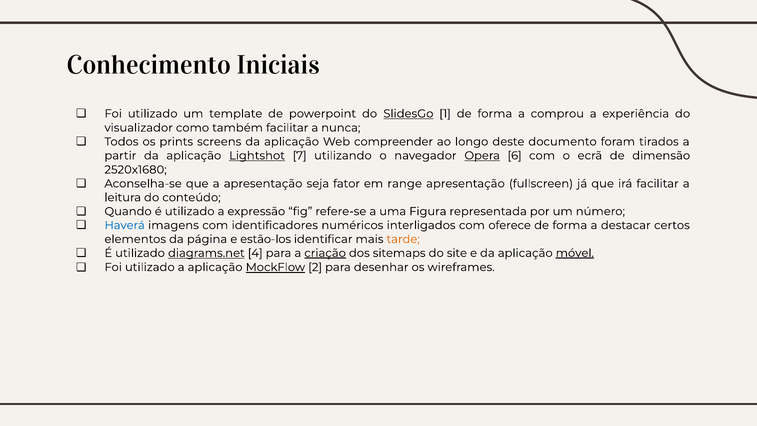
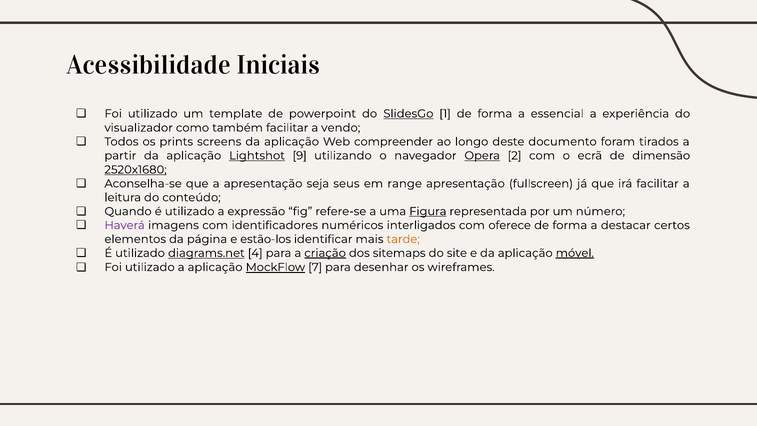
Conhecimento: Conhecimento -> Acessibilidade (149, 65)
comprou: comprou -> essencial (557, 114)
nunca: nunca -> vendo (341, 128)
7: 7 -> 9 (300, 156)
6: 6 -> 2 (515, 156)
2520x1680 underline: none -> present (136, 170)
fator: fator -> seus (346, 184)
Figura underline: none -> present (428, 211)
Haverá colour: blue -> purple (125, 225)
2: 2 -> 7 (315, 267)
